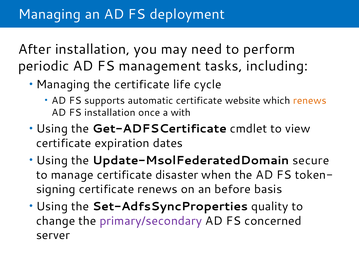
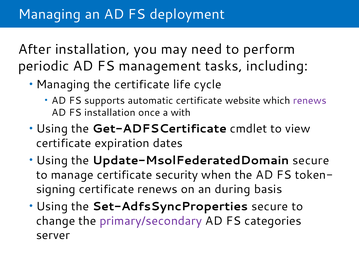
renews colour: orange -> purple (310, 101)
disaster: disaster -> security (177, 175)
before: before -> during (233, 189)
Set-AdfsSyncProperties quality: quality -> secure (270, 207)
concerned: concerned -> categories (273, 221)
